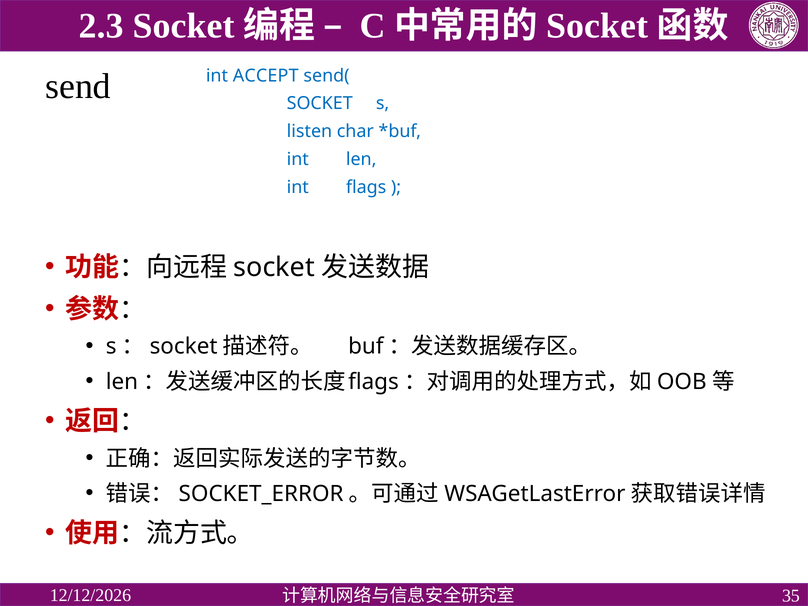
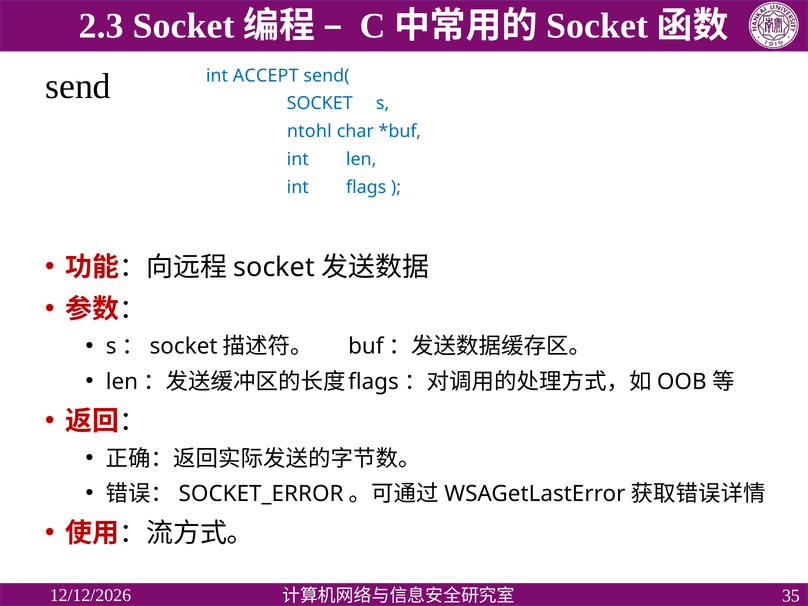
listen: listen -> ntohl (309, 132)
